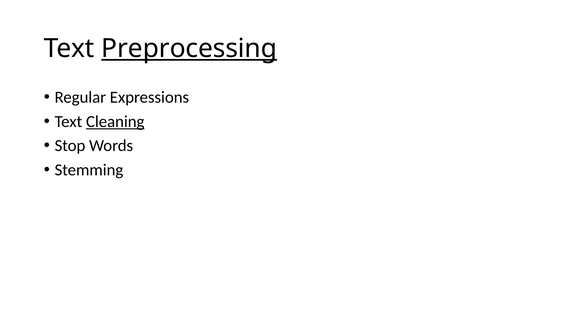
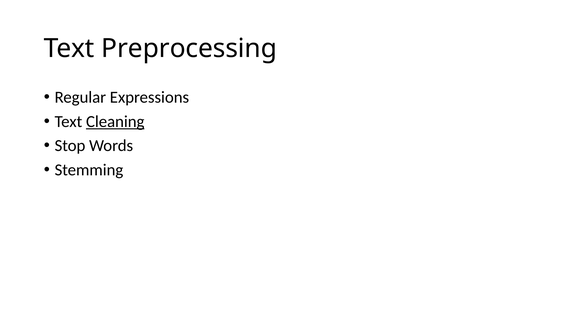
Preprocessing underline: present -> none (189, 48)
